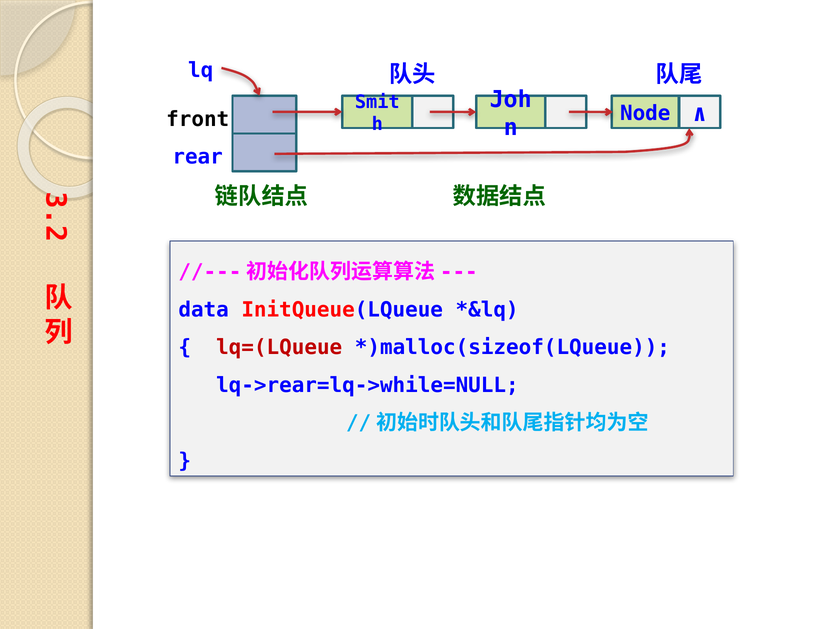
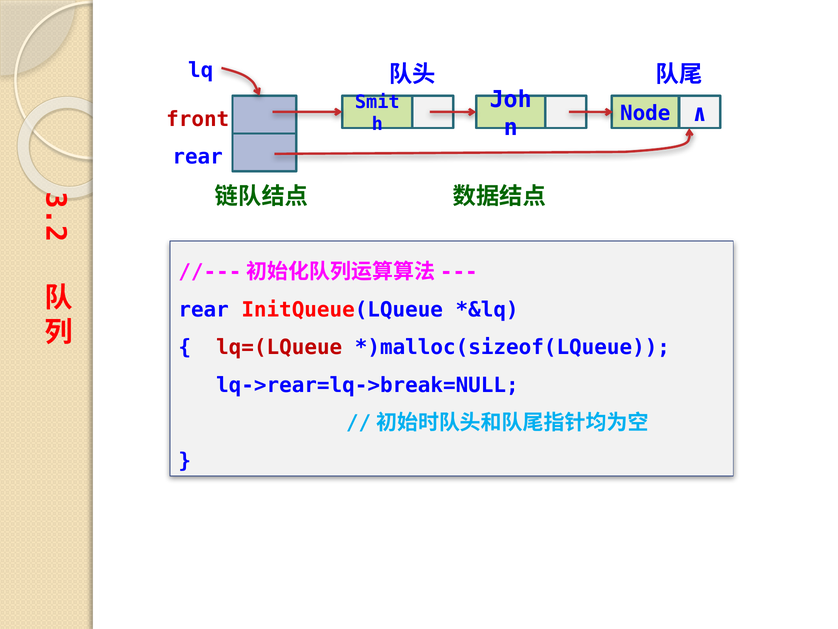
front colour: black -> red (198, 119)
data: data -> rear (204, 309)
lq->rear=lq->while=NULL: lq->rear=lq->while=NULL -> lq->rear=lq->break=NULL (367, 385)
